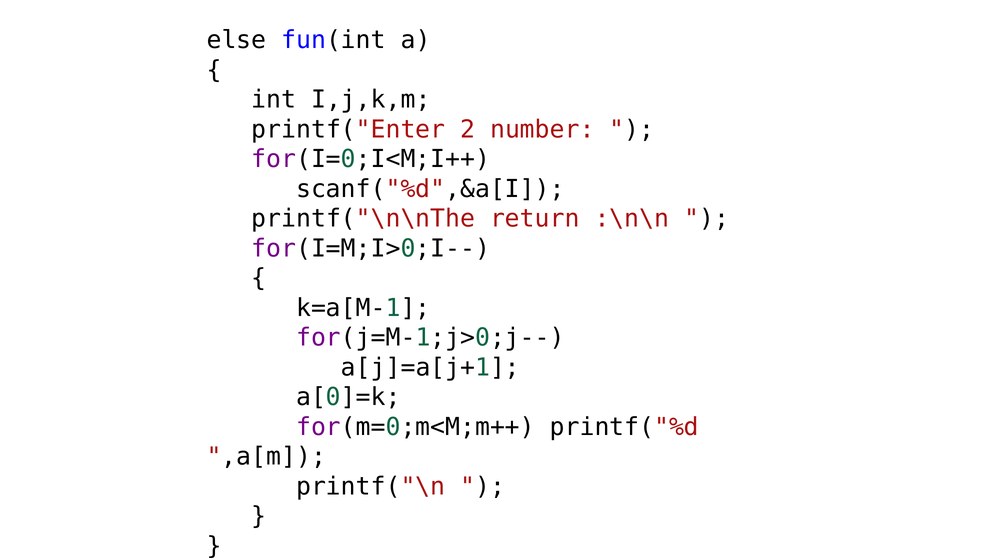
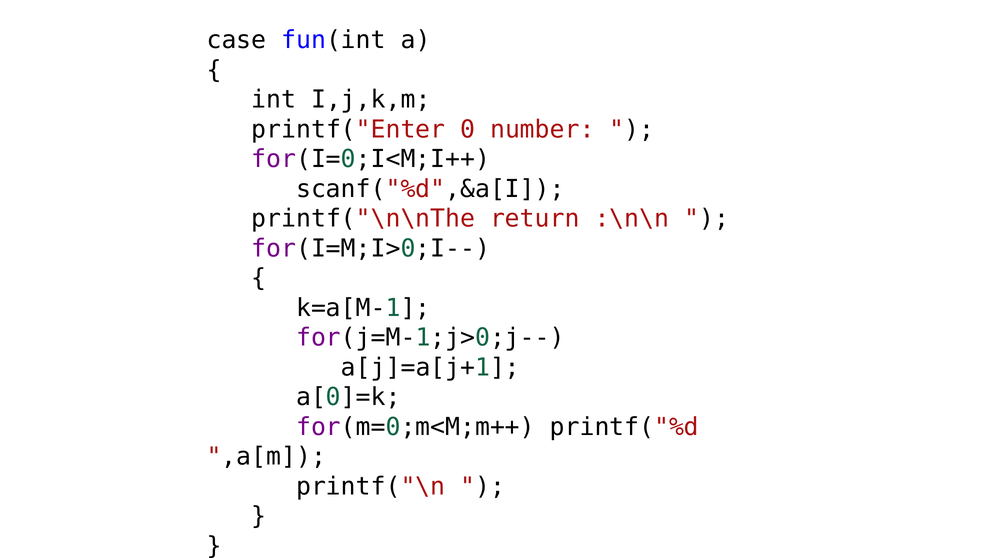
else: else -> case (236, 40)
2: 2 -> 0 (468, 129)
